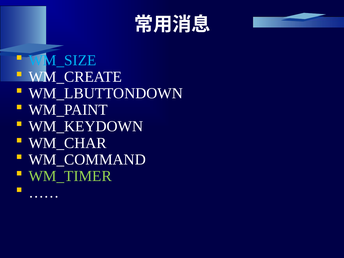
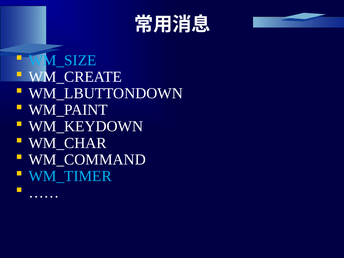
WM_TIMER colour: light green -> light blue (70, 176)
